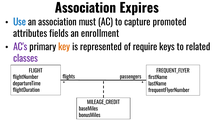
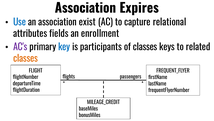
must: must -> exist (87, 22)
promoted: promoted -> relational (170, 22)
key colour: orange -> blue (64, 47)
represented: represented -> participants (101, 47)
of require: require -> classes (145, 47)
classes colour: purple -> orange (25, 58)
